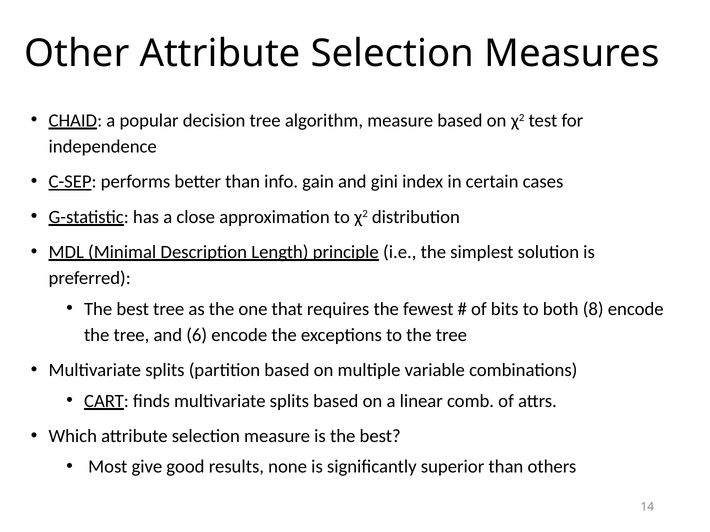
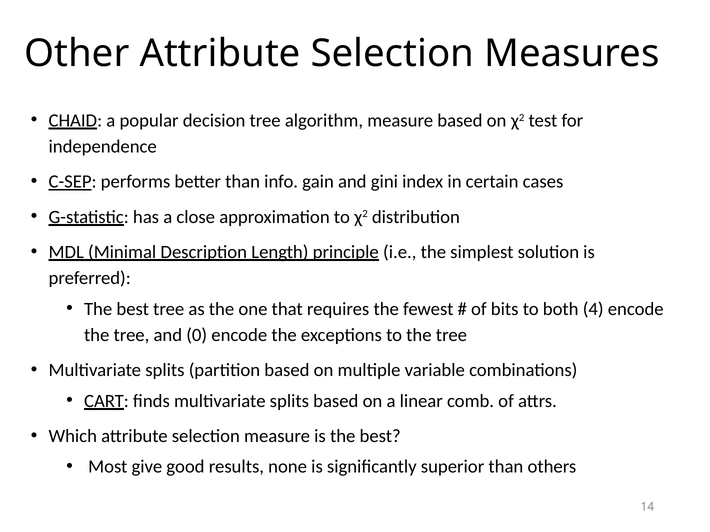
8: 8 -> 4 (593, 309)
6: 6 -> 0 (197, 335)
